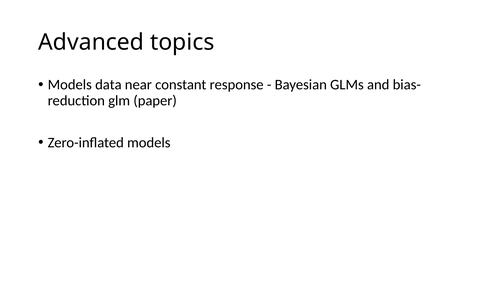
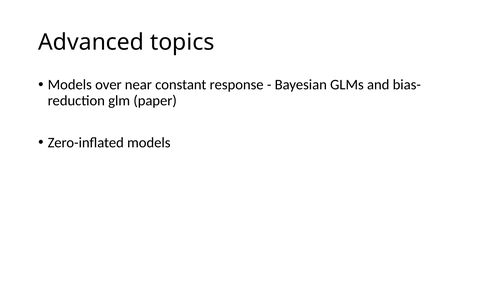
data: data -> over (108, 85)
